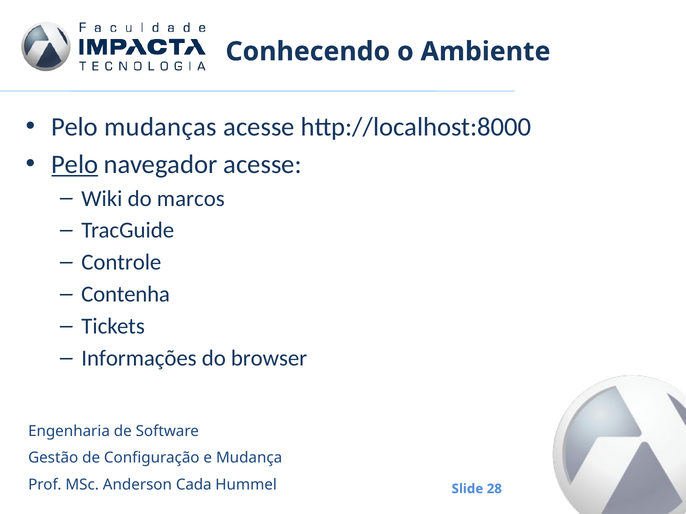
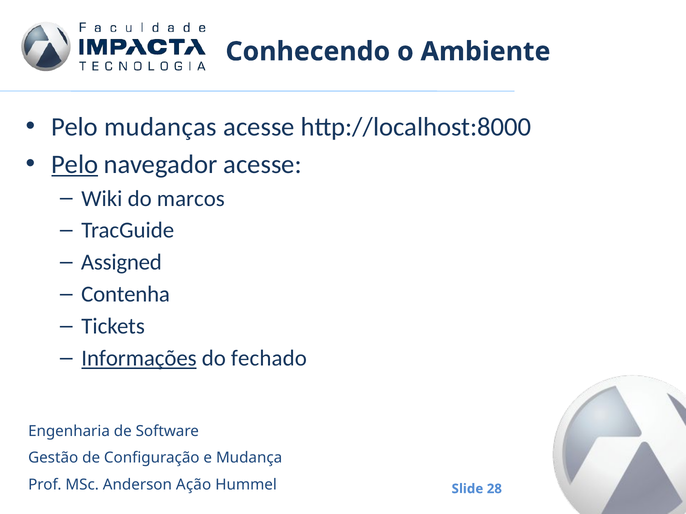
Controle: Controle -> Assigned (121, 263)
Informações underline: none -> present (139, 359)
browser: browser -> fechado (269, 359)
Cada: Cada -> Ação (194, 485)
